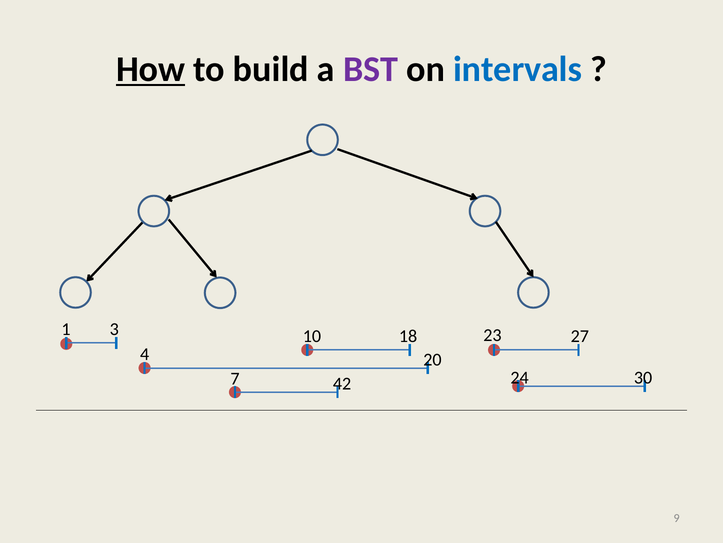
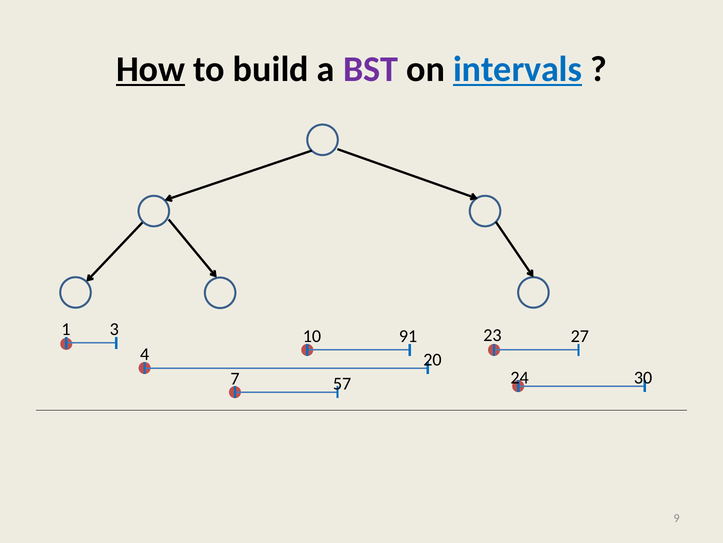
intervals underline: none -> present (518, 69)
18: 18 -> 91 (408, 336)
42: 42 -> 57 (342, 383)
